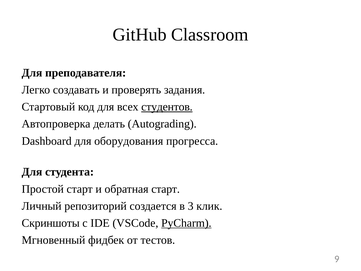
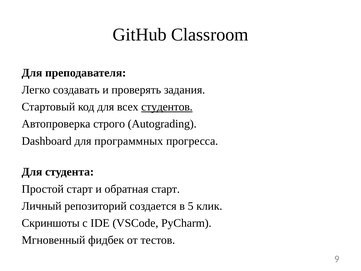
делать: делать -> строго (109, 124)
оборудования: оборудования -> программных (129, 141)
3: 3 -> 5 (191, 206)
PyCharm underline: present -> none (186, 223)
